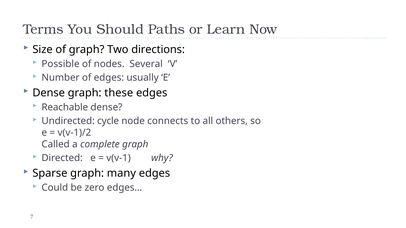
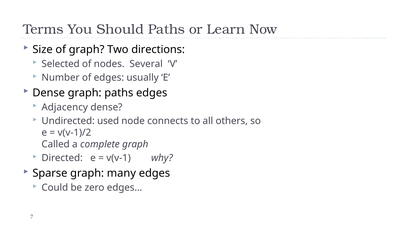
Possible: Possible -> Selected (61, 64)
graph these: these -> paths (119, 93)
Reachable: Reachable -> Adjacency (65, 107)
cycle: cycle -> used (108, 121)
